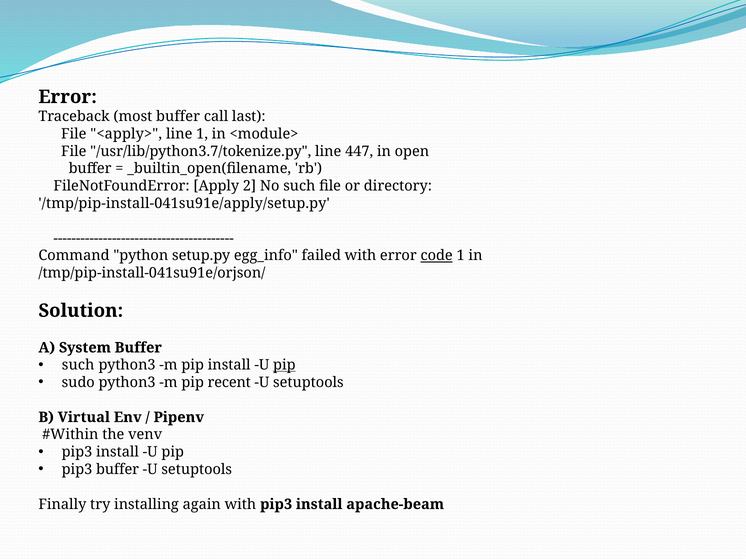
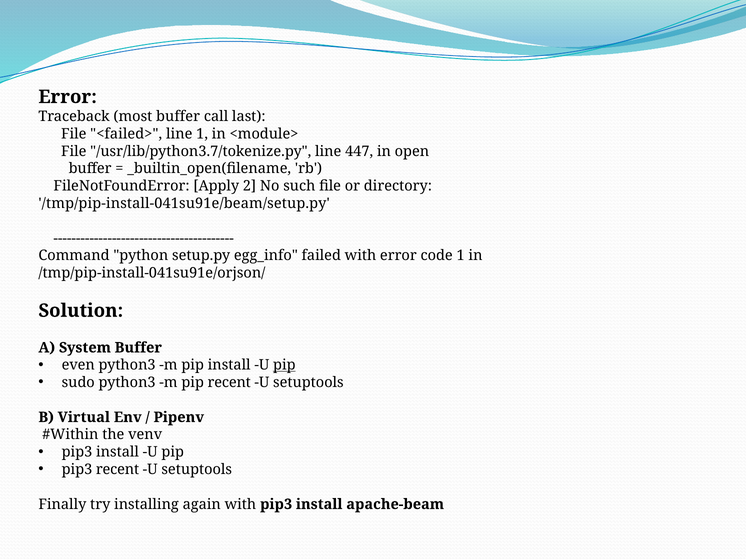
<apply>: <apply> -> <failed> (126, 134)
/tmp/pip-install-041su91e/apply/setup.py: /tmp/pip-install-041su91e/apply/setup.py -> /tmp/pip-install-041su91e/beam/setup.py (184, 204)
code underline: present -> none (437, 256)
such: such -> even (78, 365)
pip3 buffer: buffer -> recent (118, 470)
